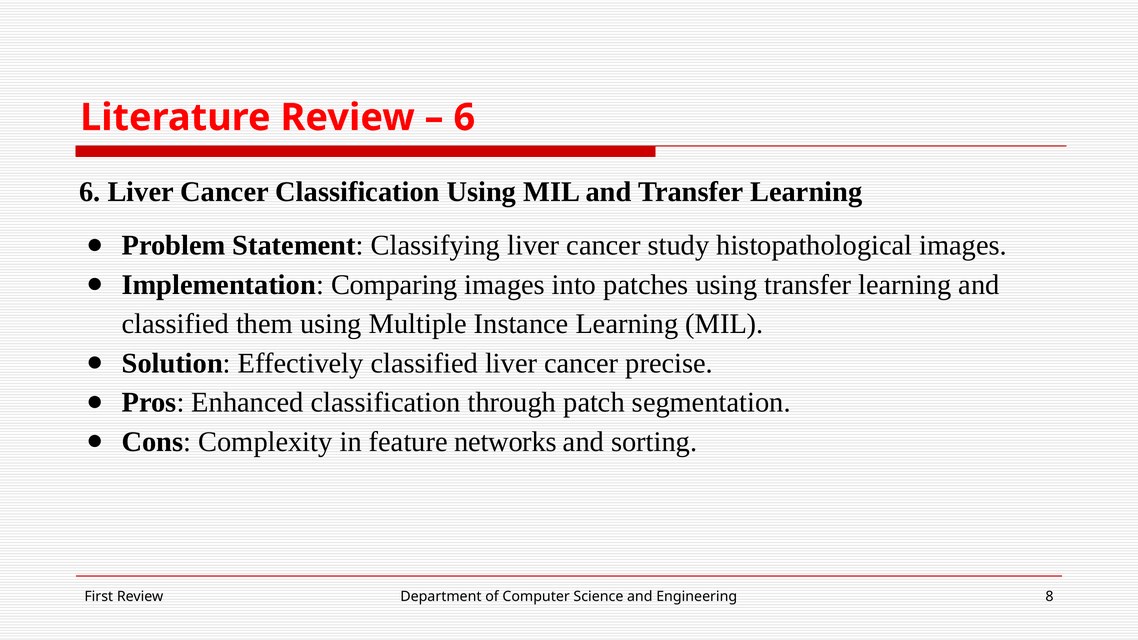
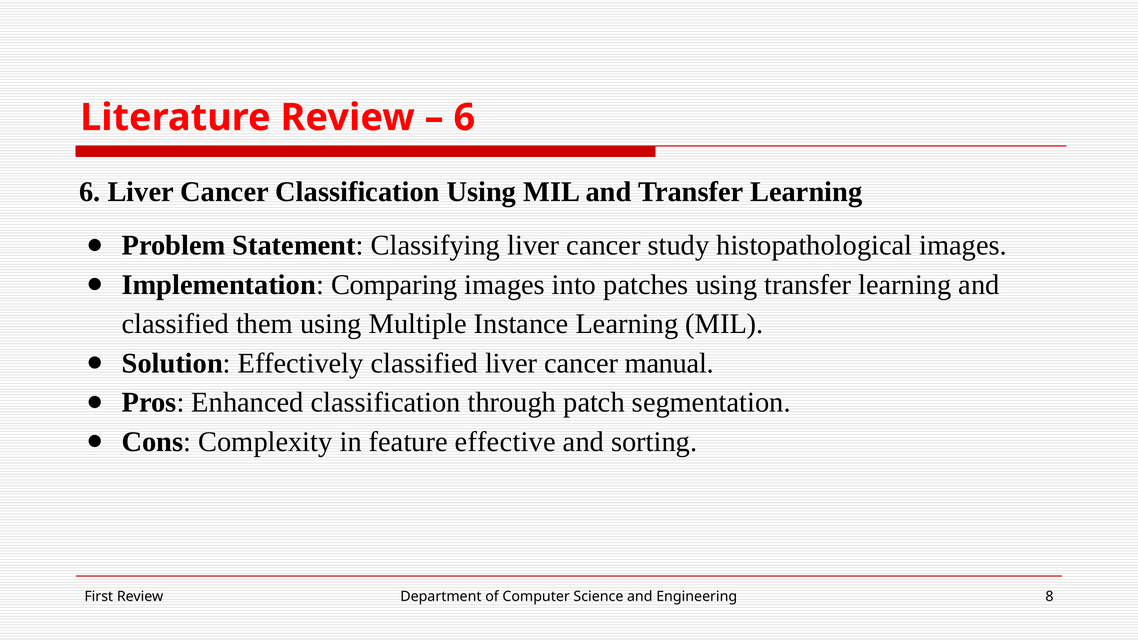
precise: precise -> manual (669, 363)
networks: networks -> effective (505, 442)
